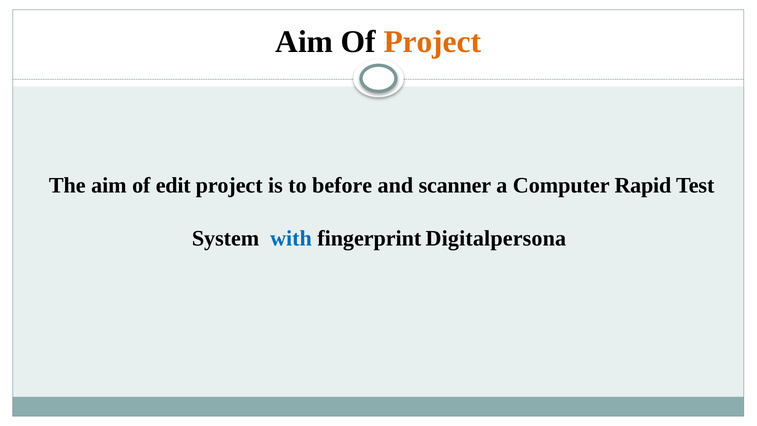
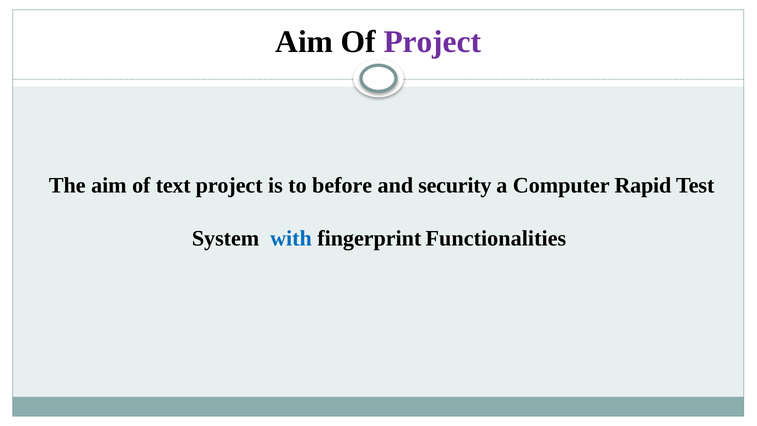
Project colour: orange -> purple (432, 42)
edit: edit -> text (173, 185)
scanner: scanner -> security (455, 185)
Digitalpersona: Digitalpersona -> Functionalities (496, 238)
